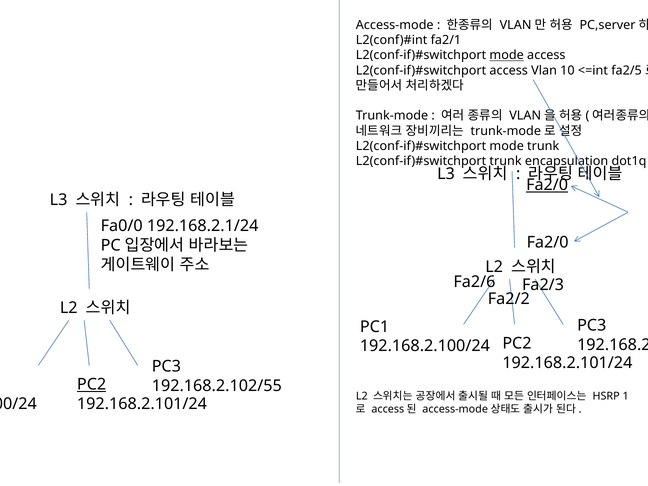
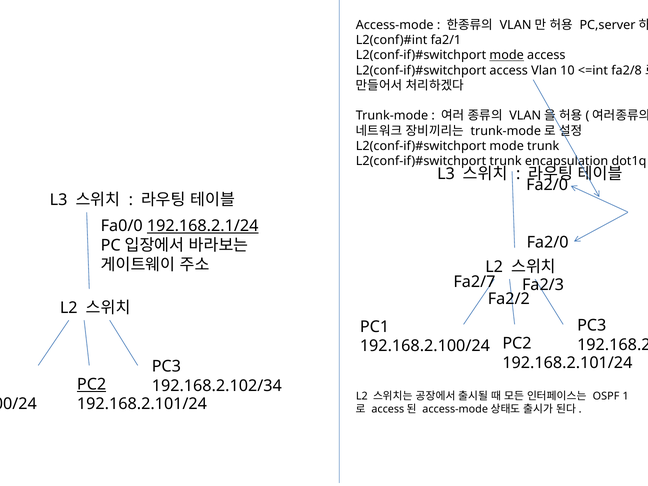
fa2/5: fa2/5 -> fa2/8 (627, 70)
Fa2/0 underline: present -> none (547, 185)
192.168.2.1/24 underline: none -> present (203, 226)
Fa2/6: Fa2/6 -> Fa2/7 (474, 282)
192.168.2.102/55: 192.168.2.102/55 -> 192.168.2.102/34 (217, 386)
HSRP: HSRP -> OSPF (606, 396)
